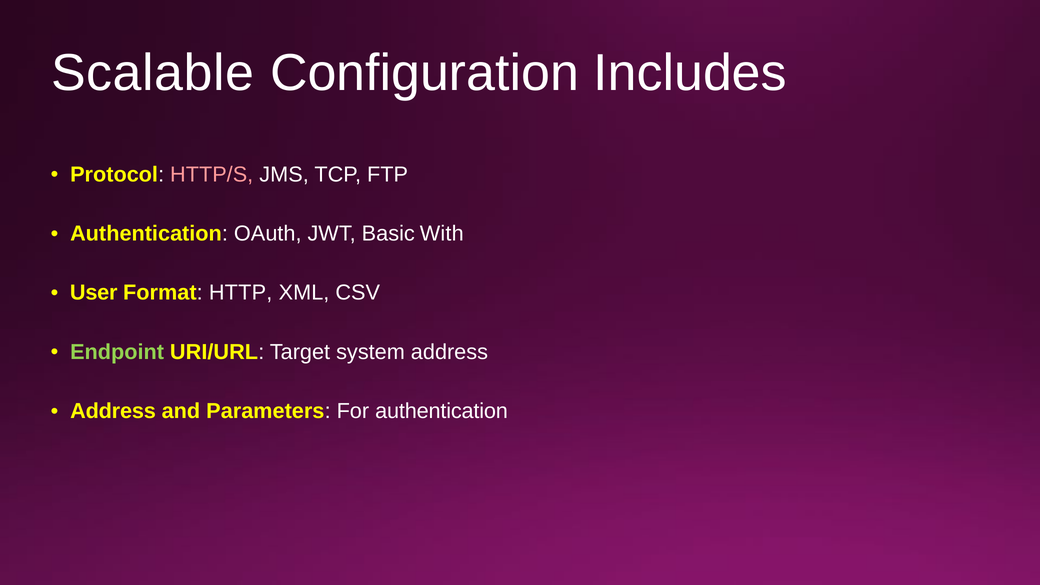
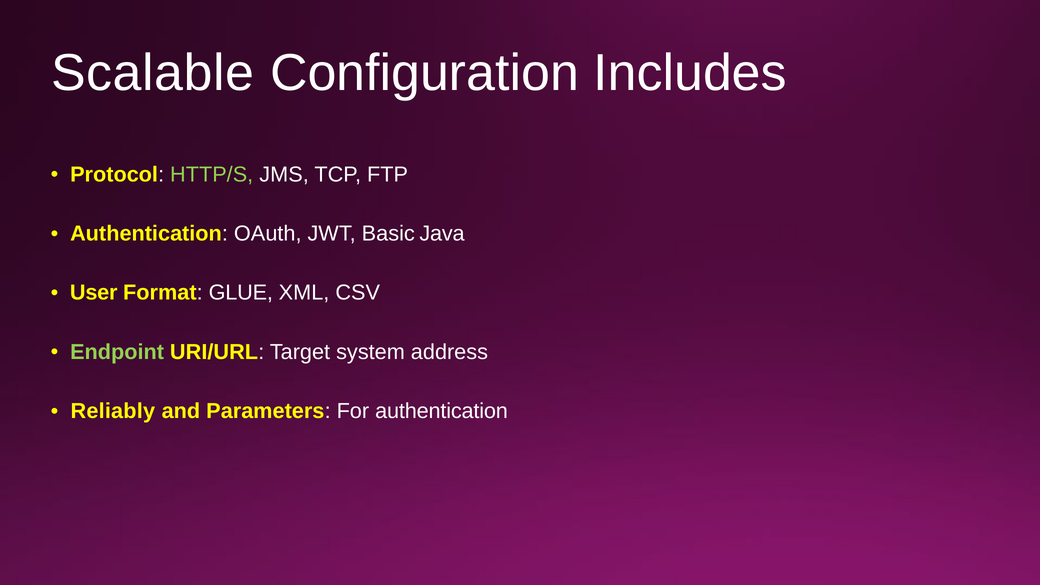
HTTP/S colour: pink -> light green (212, 174)
With: With -> Java (442, 234)
HTTP: HTTP -> GLUE (241, 293)
Address: Address -> Reliably (113, 411)
